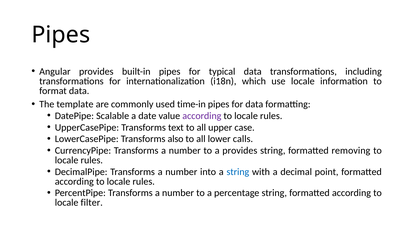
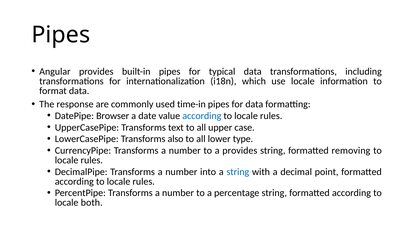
template: template -> response (75, 104)
Scalable: Scalable -> Browser (113, 116)
according colour: purple -> blue (202, 116)
calls: calls -> type (243, 139)
filter: filter -> both (92, 203)
